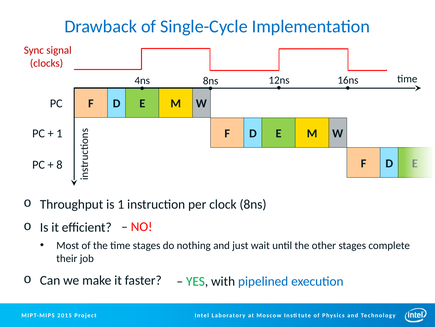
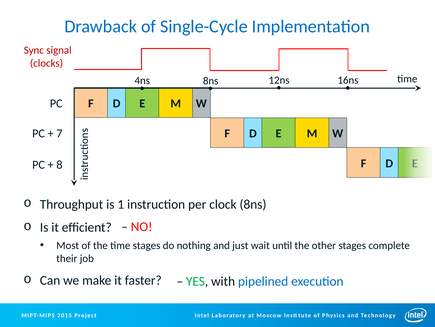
1: 1 -> 7 (59, 133)
